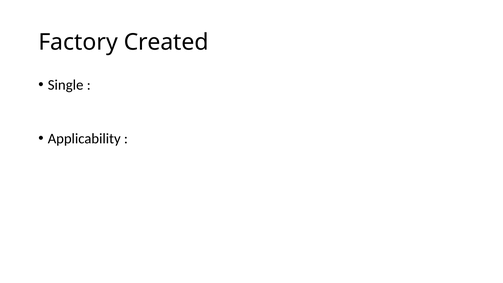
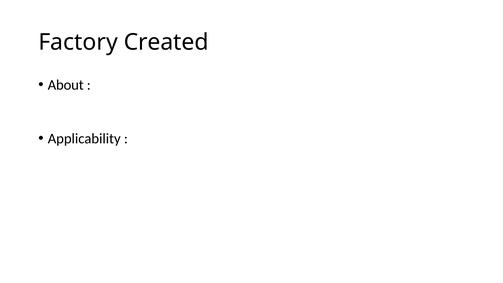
Single: Single -> About (66, 85)
